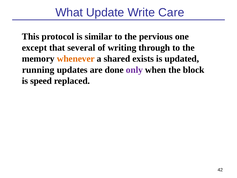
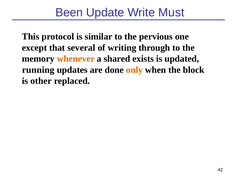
What: What -> Been (69, 13)
Care: Care -> Must (171, 13)
only colour: purple -> orange (134, 70)
speed: speed -> other (41, 81)
